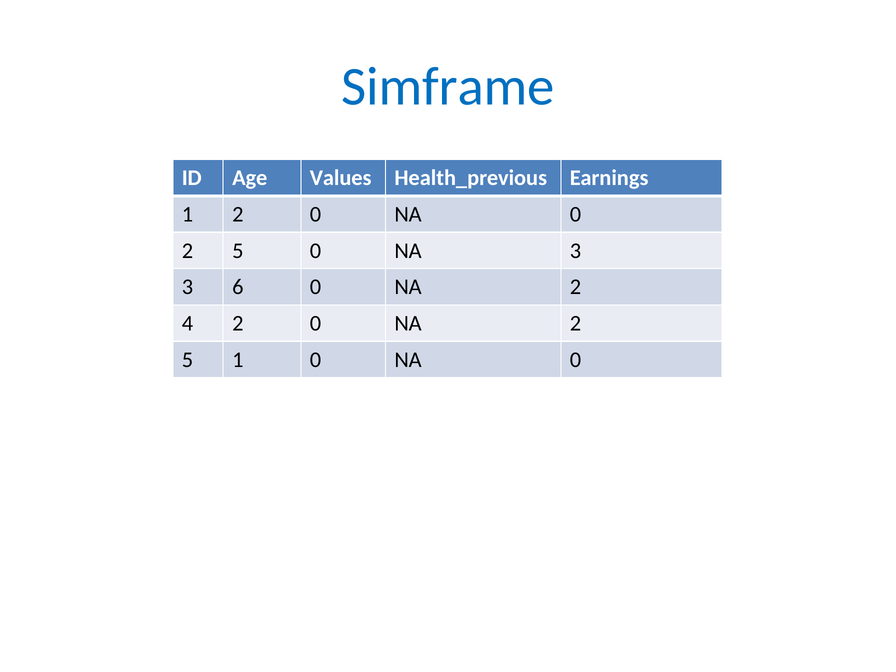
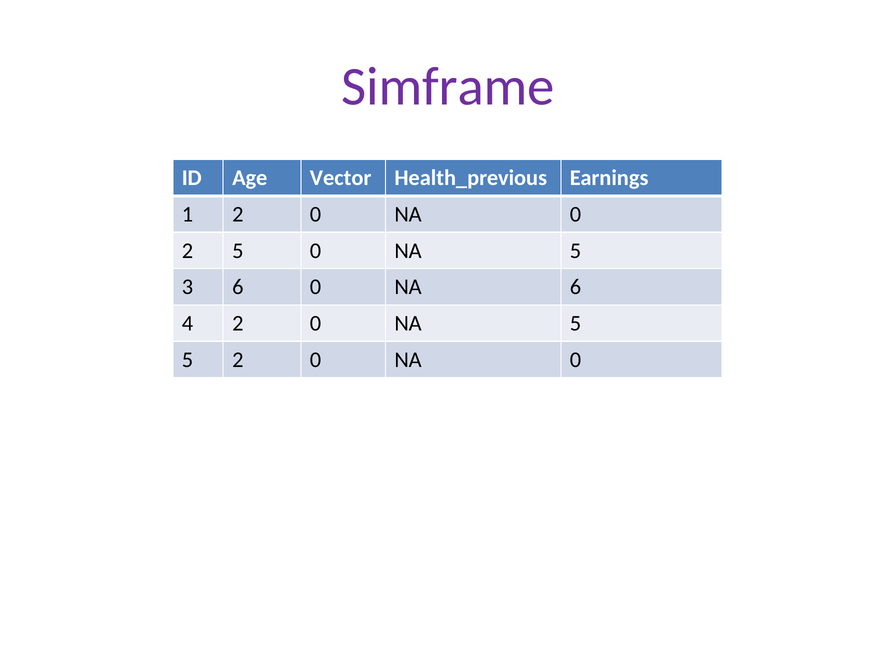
Simframe colour: blue -> purple (448, 87)
Values: Values -> Vector (341, 178)
5 0 NA 3: 3 -> 5 (575, 251)
6 0 NA 2: 2 -> 6 (575, 287)
2 0 NA 2: 2 -> 5 (575, 323)
5 1: 1 -> 2 (238, 360)
